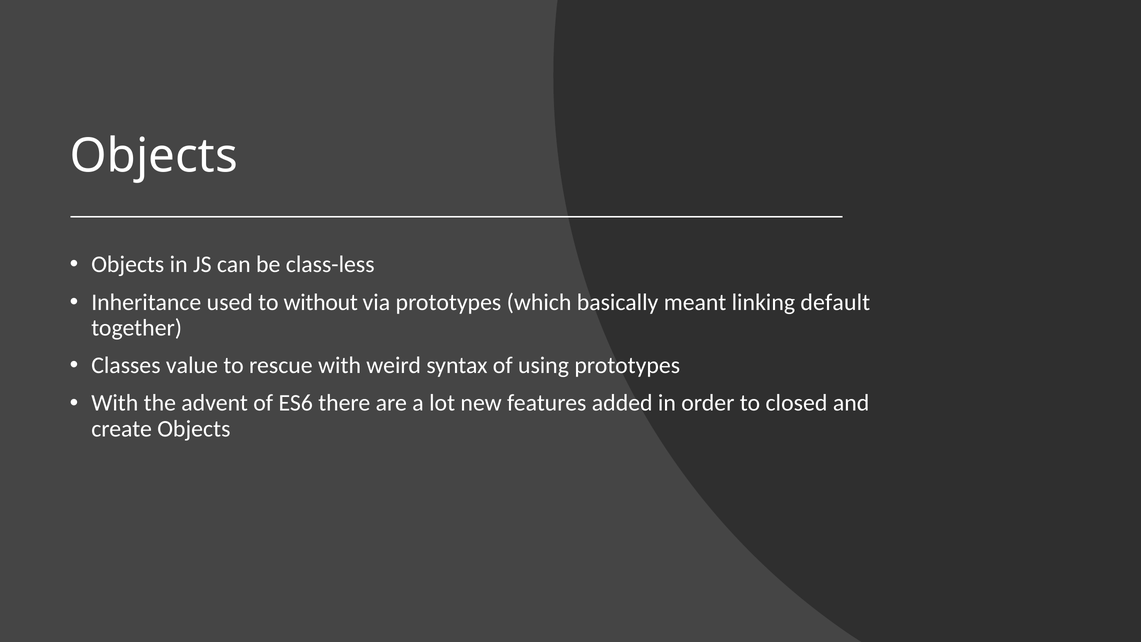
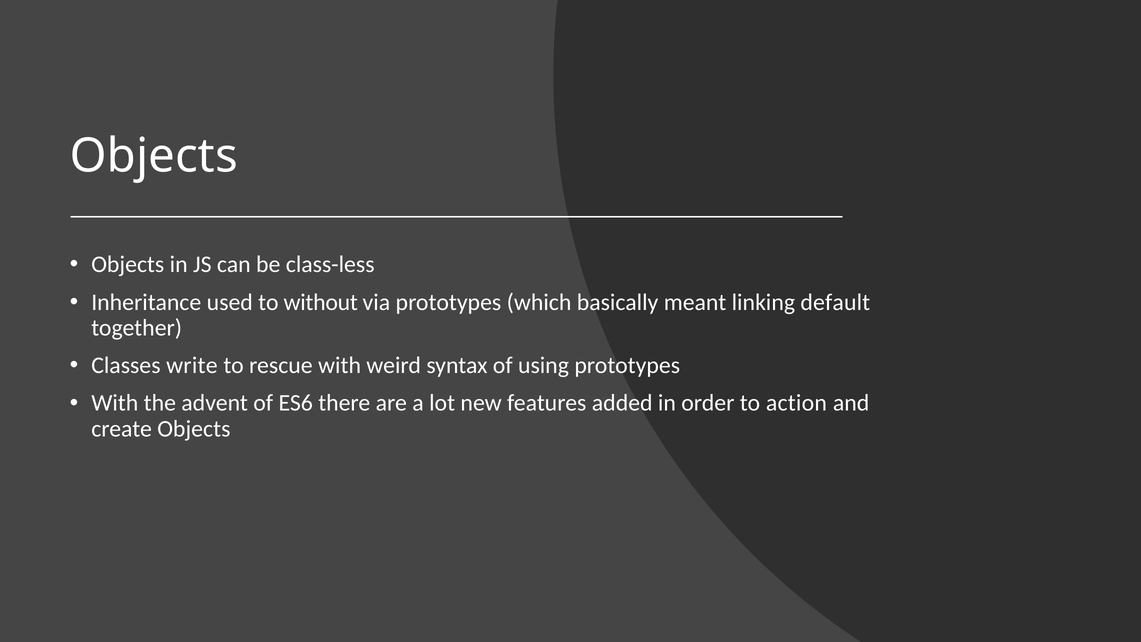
value: value -> write (192, 365)
closed: closed -> action (796, 403)
